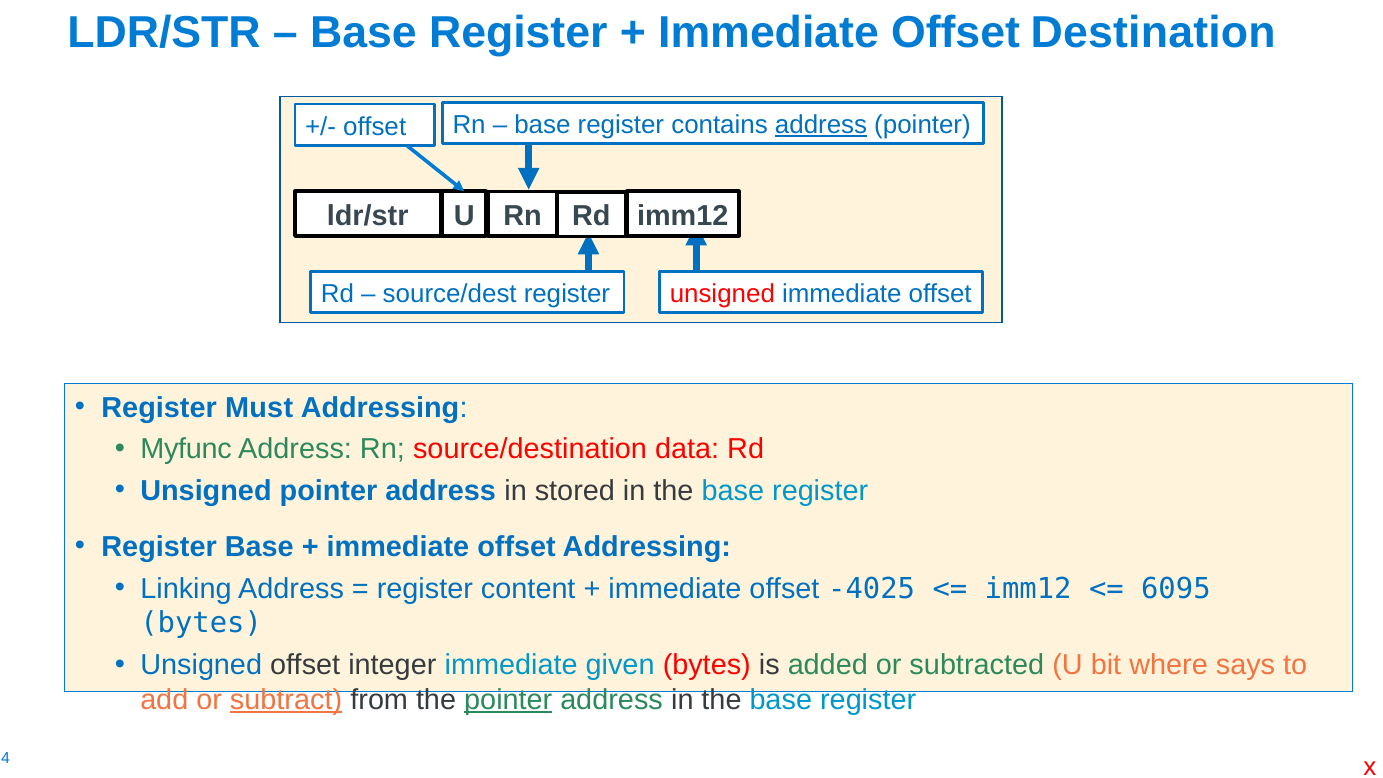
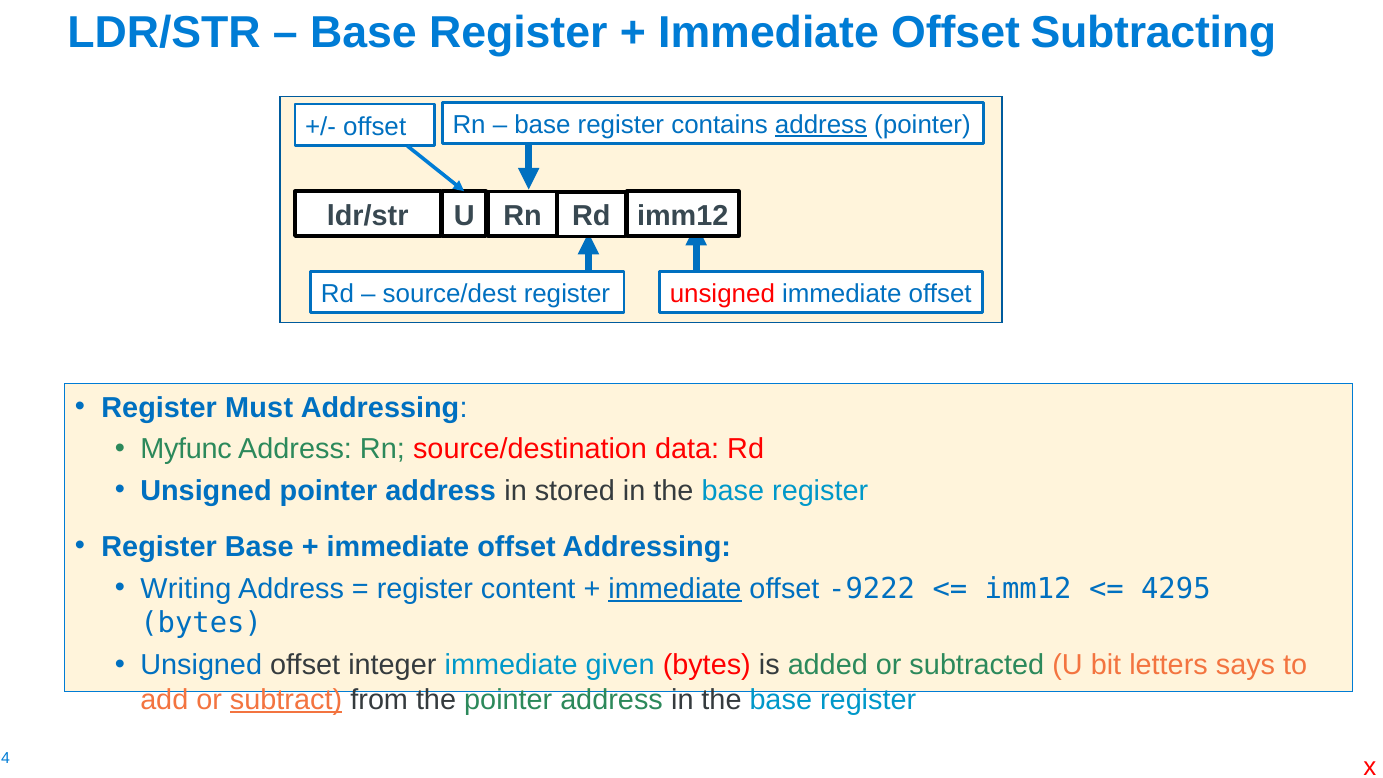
Destination: Destination -> Subtracting (1153, 33)
Linking: Linking -> Writing (186, 589)
immediate underline: none -> present (675, 589)
-4025: -4025 -> -9222 (872, 589)
6095: 6095 -> 4295 (1176, 589)
where: where -> letters (1169, 665)
pointer underline: present -> none (508, 700)
